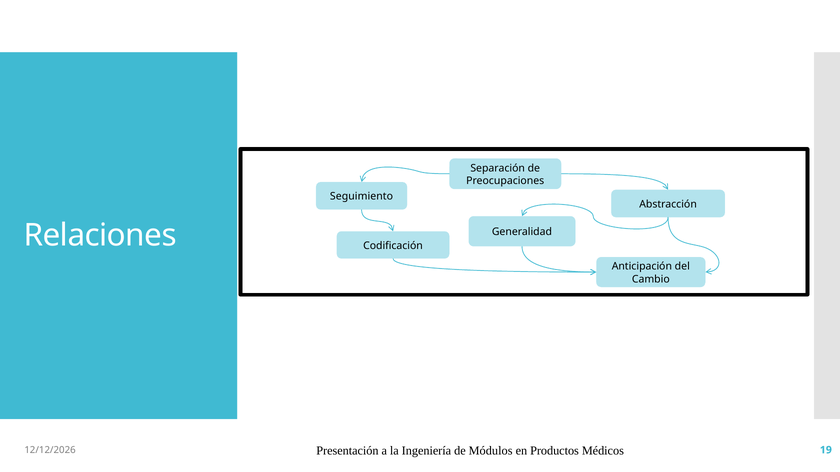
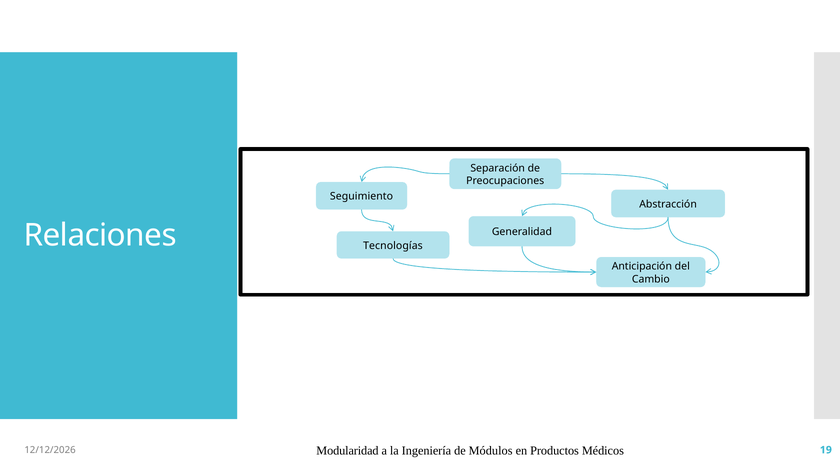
Codificación: Codificación -> Tecnologías (393, 246)
Presentación: Presentación -> Modularidad (347, 451)
